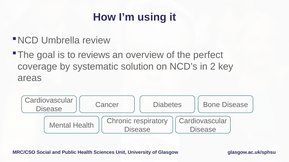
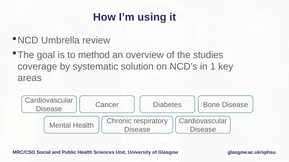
reviews: reviews -> method (94, 55)
perfect: perfect -> studies (208, 55)
2: 2 -> 1 (213, 67)
